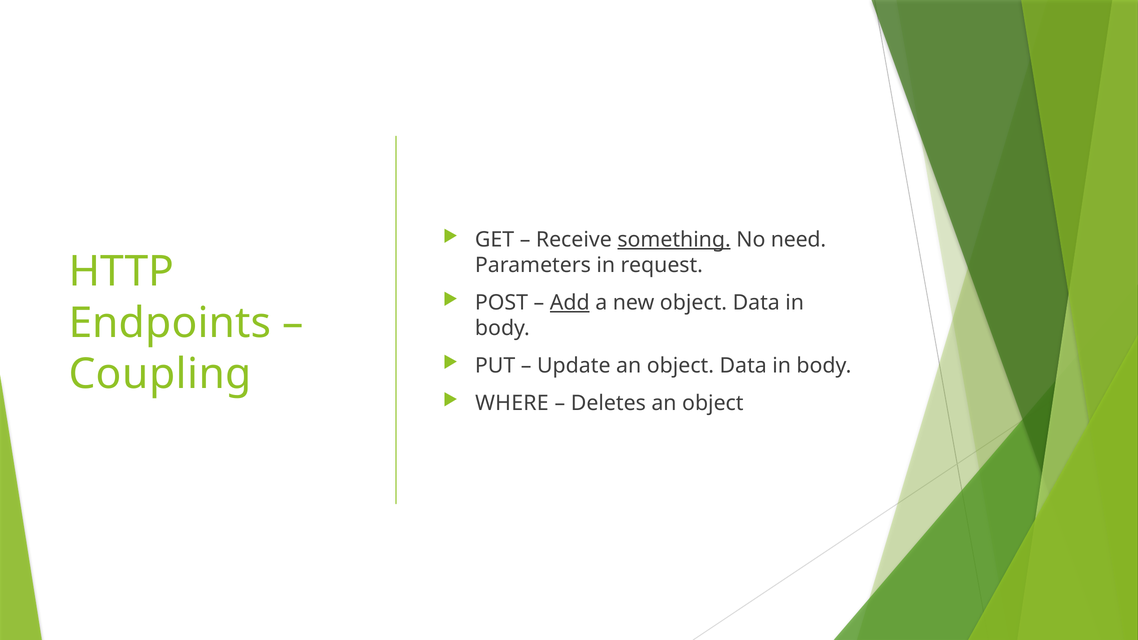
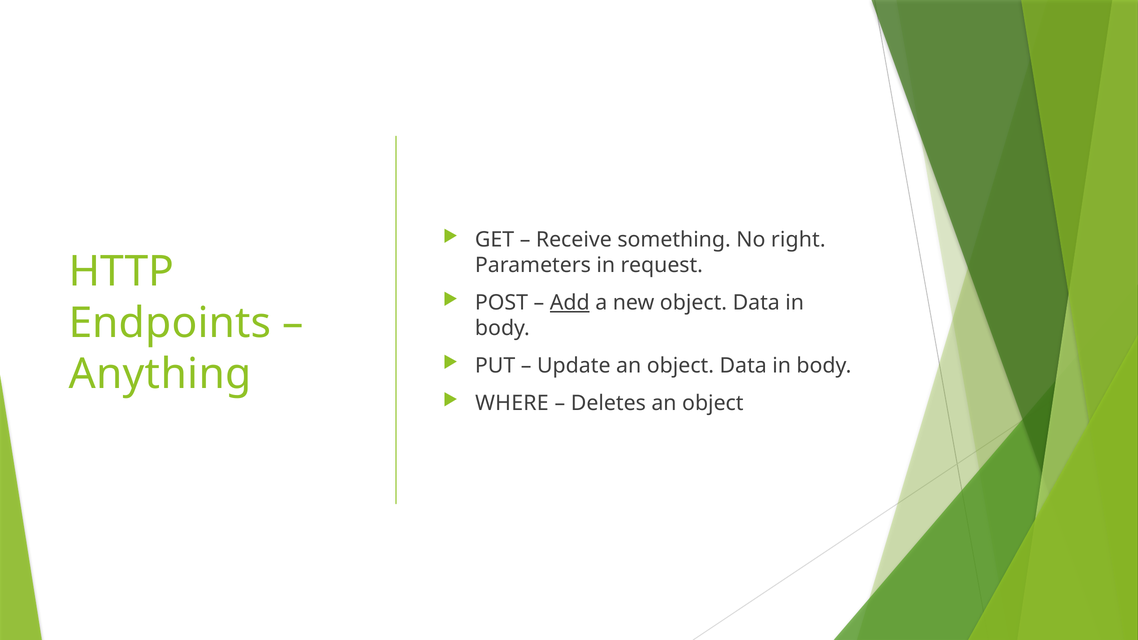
something underline: present -> none (674, 240)
need: need -> right (798, 240)
Coupling: Coupling -> Anything (160, 374)
